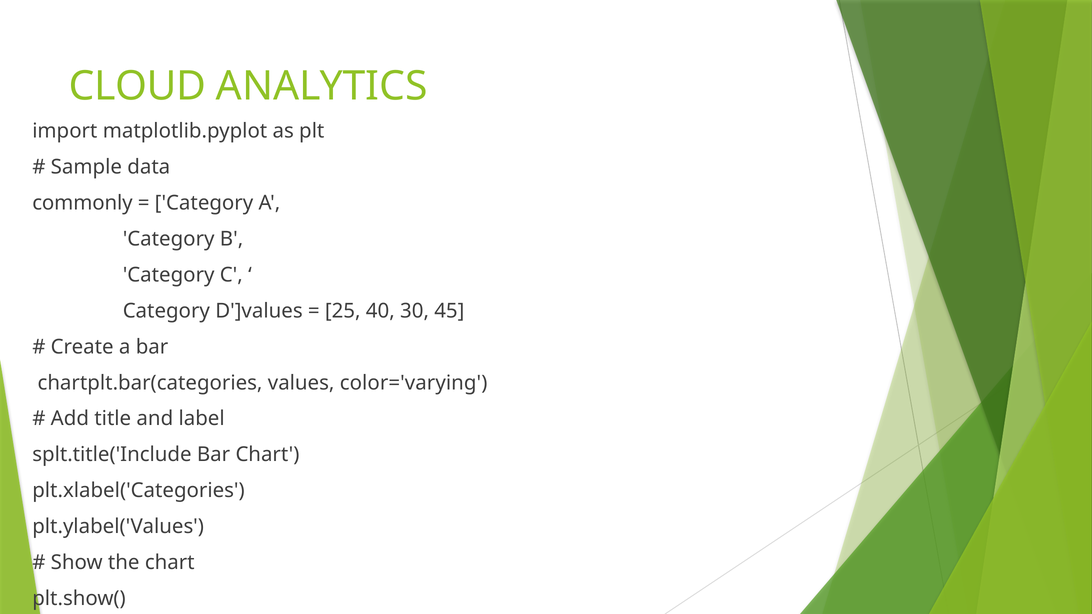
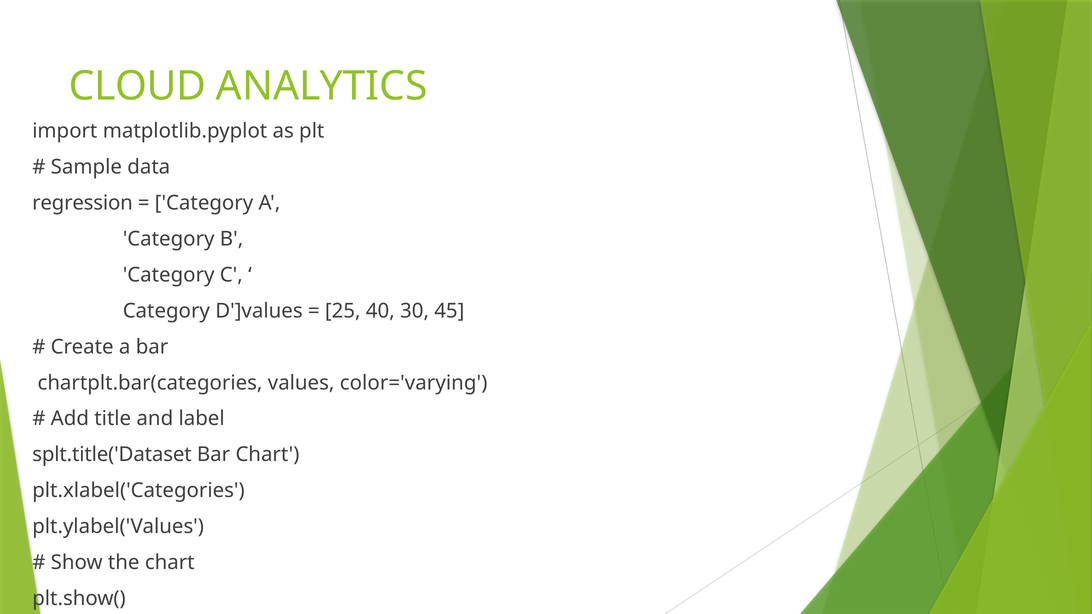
commonly: commonly -> regression (83, 203)
splt.title('Include: splt.title('Include -> splt.title('Dataset (112, 455)
